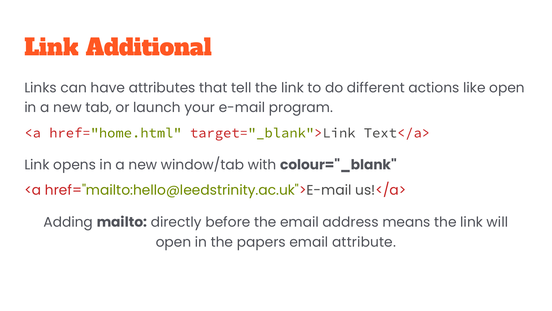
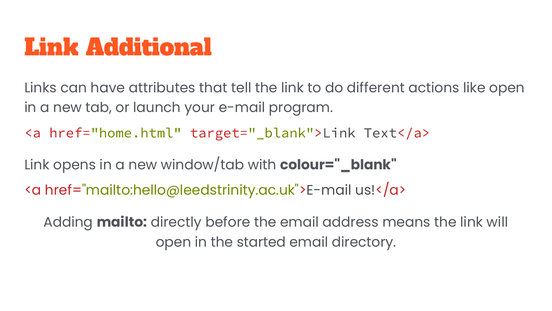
papers: papers -> started (261, 242)
attribute: attribute -> directory (364, 242)
